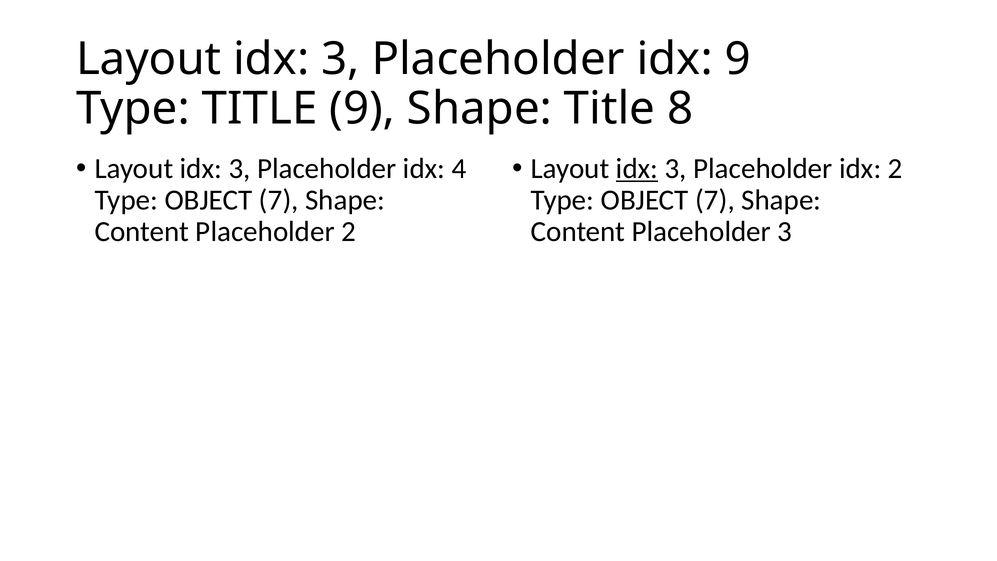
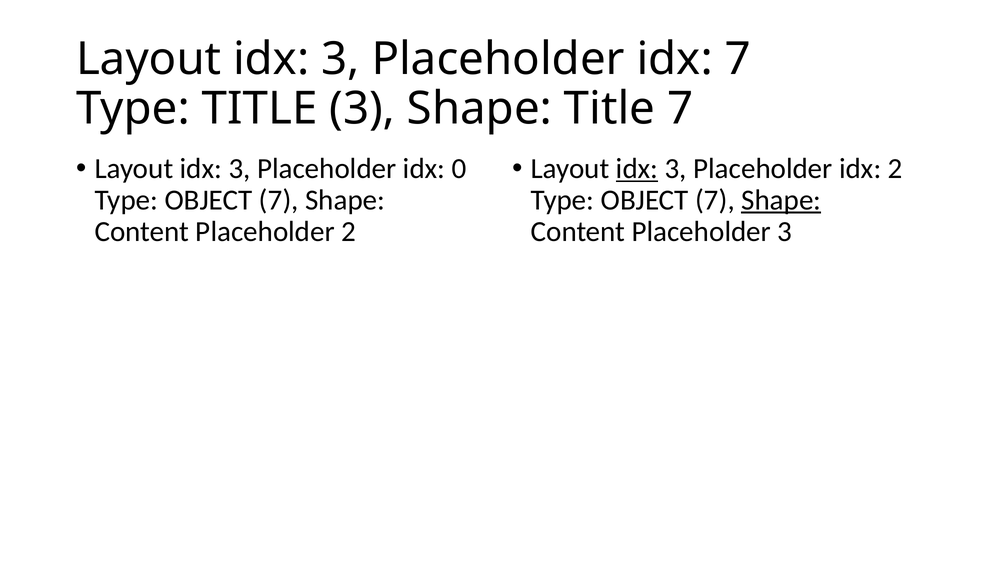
idx 9: 9 -> 7 (738, 59)
TITLE 9: 9 -> 3 (362, 108)
Title 8: 8 -> 7 (680, 108)
4: 4 -> 0 (459, 169)
Shape underline: none -> present (781, 200)
